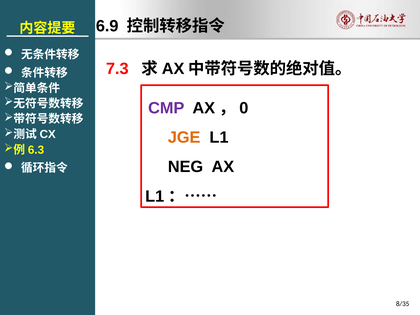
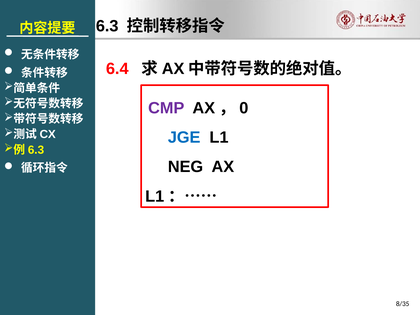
6.9: 6.9 -> 6.3 (107, 26)
7.3: 7.3 -> 6.4 (117, 69)
JGE colour: orange -> blue (184, 138)
